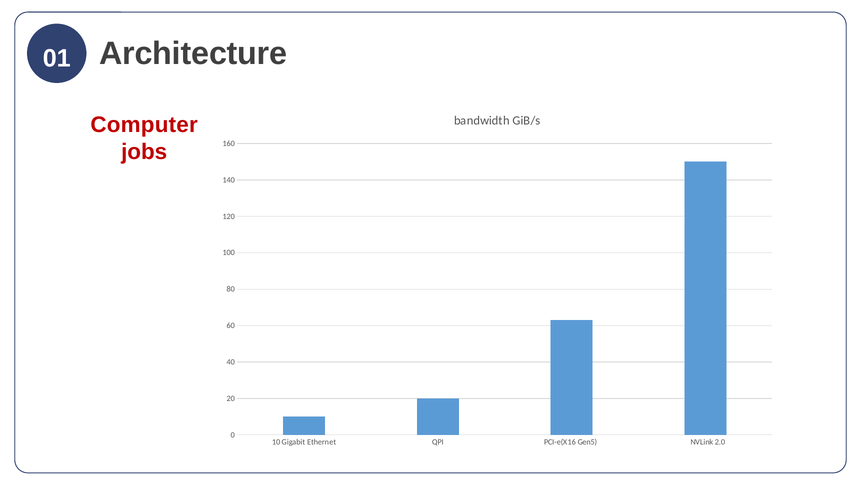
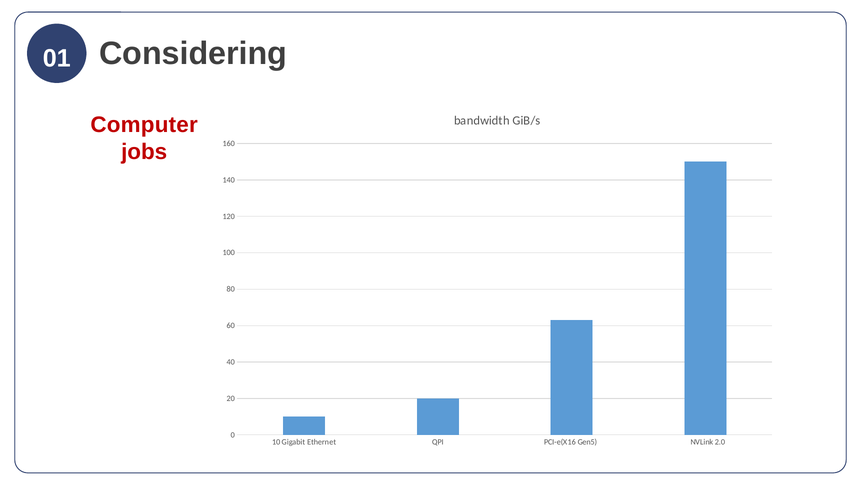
Architecture: Architecture -> Considering (193, 54)
